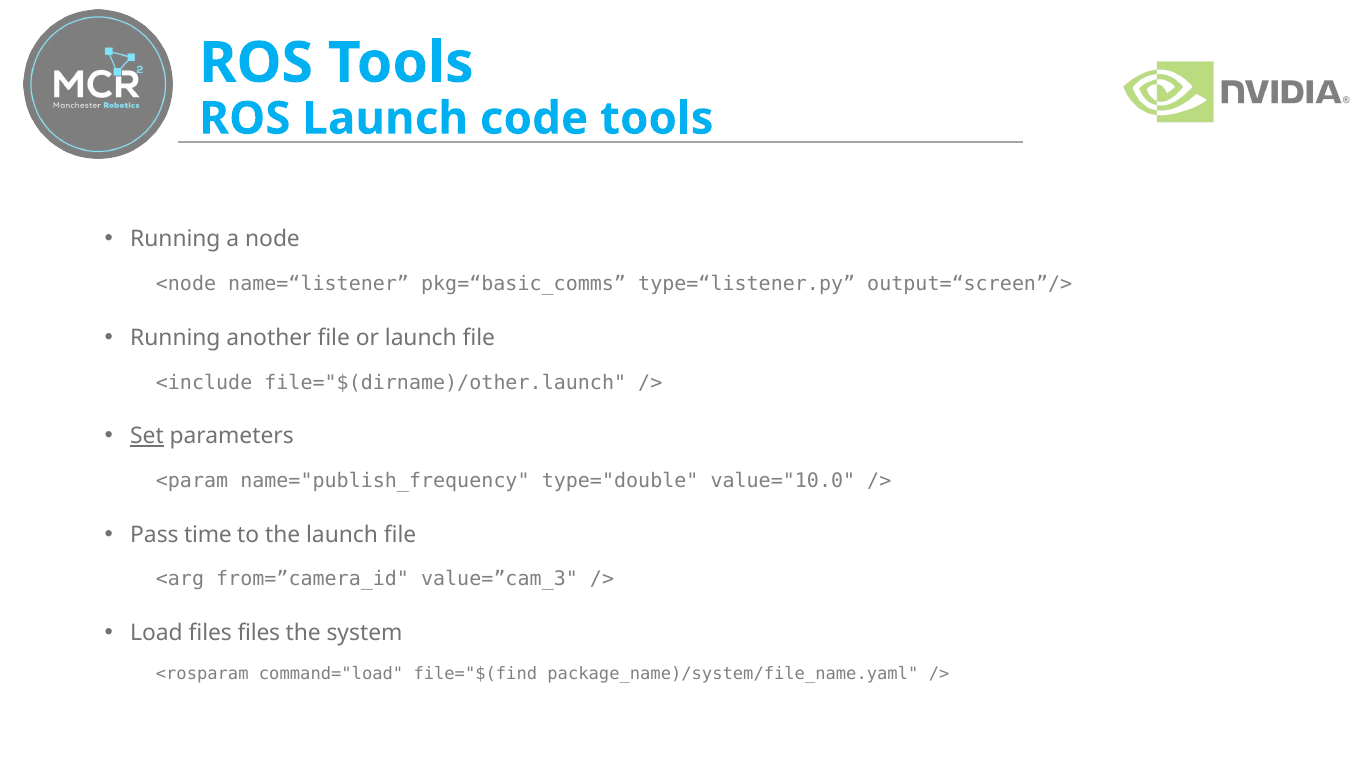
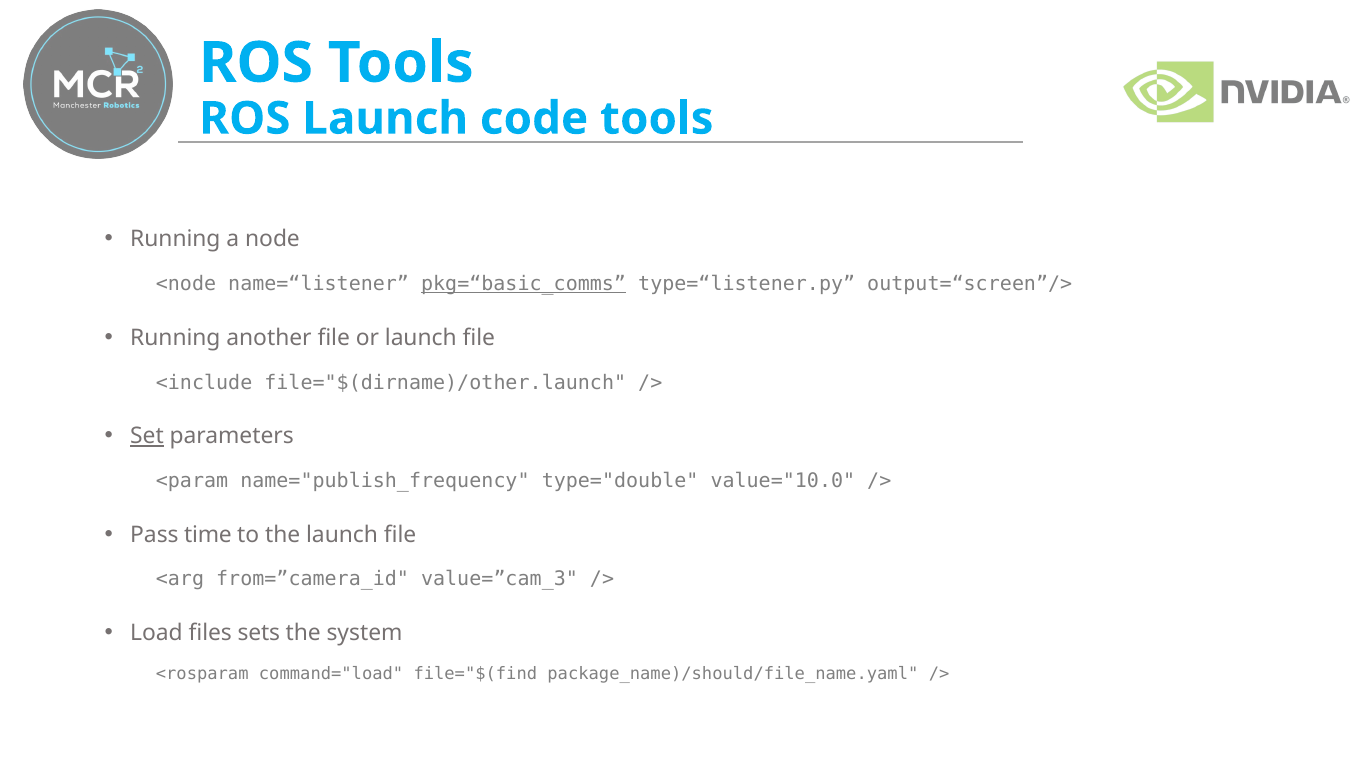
pkg=“basic_comms underline: none -> present (524, 284)
files files: files -> sets (259, 633)
package_name)/system/file_name.yaml: package_name)/system/file_name.yaml -> package_name)/should/file_name.yaml (733, 674)
